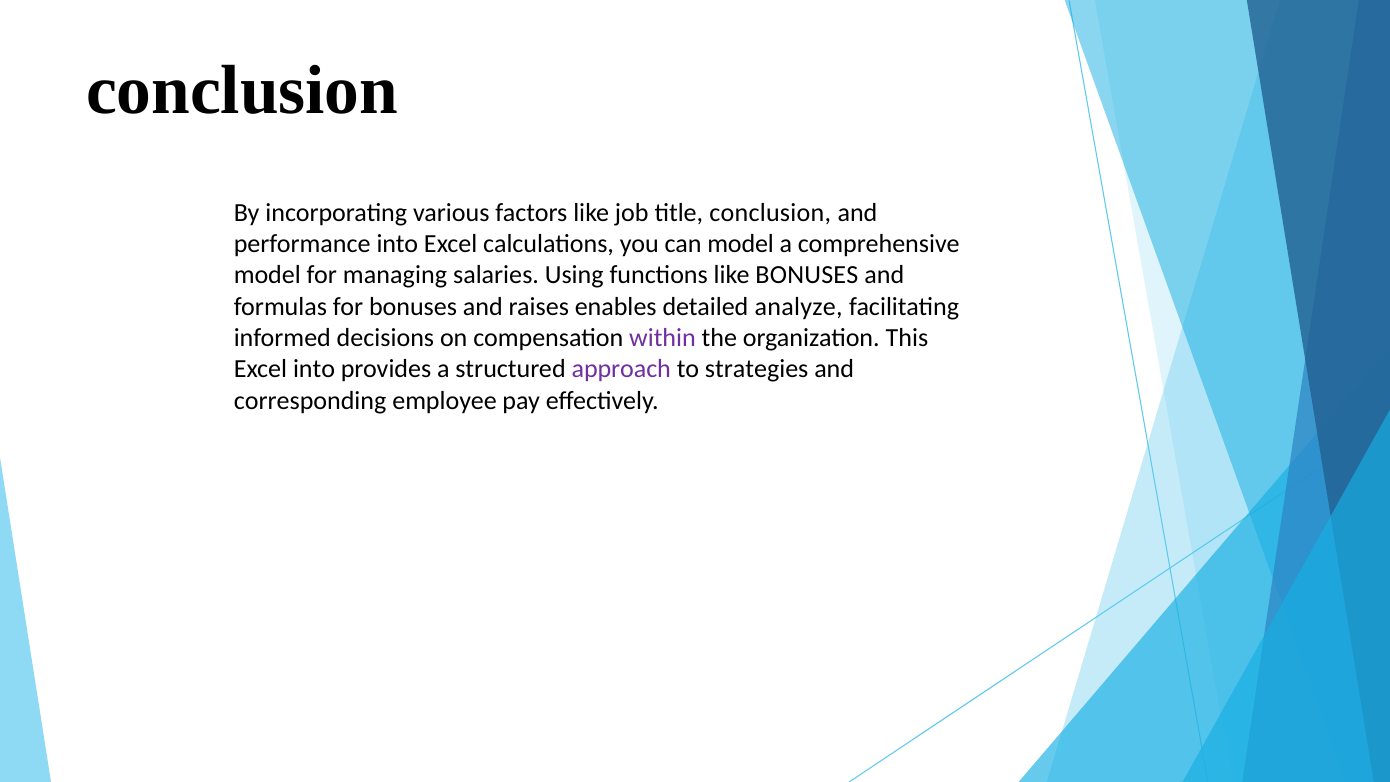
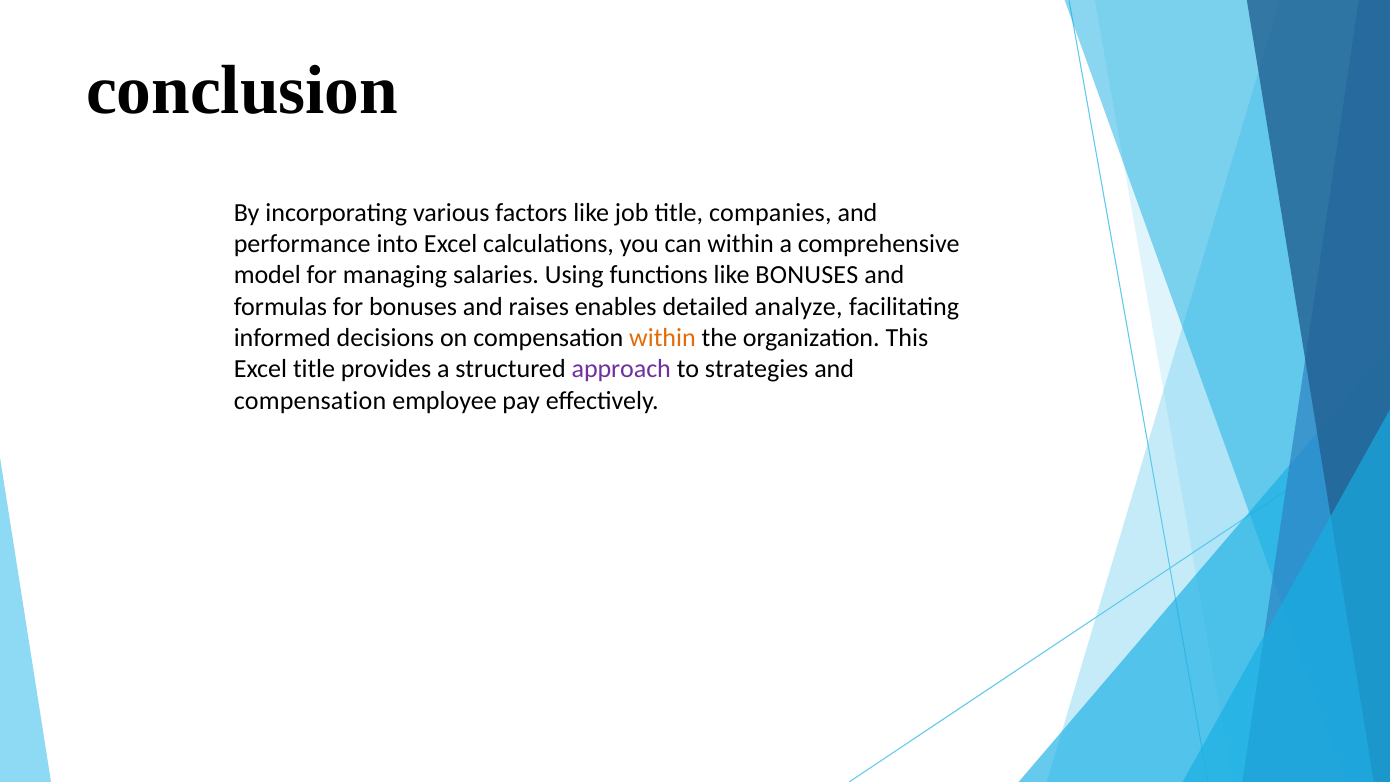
title conclusion: conclusion -> companies (770, 213)
can model: model -> within (741, 244)
within colour: purple -> orange (662, 338)
Excel into: into -> title (314, 369)
corresponding: corresponding -> compensation (310, 400)
